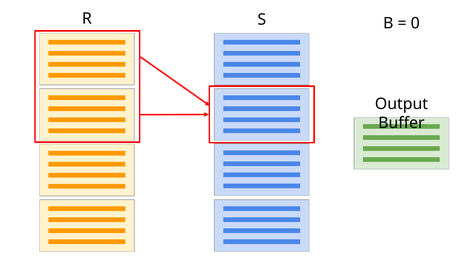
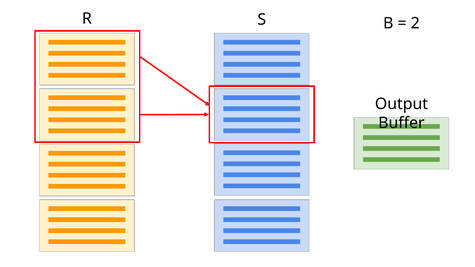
0: 0 -> 2 (415, 23)
